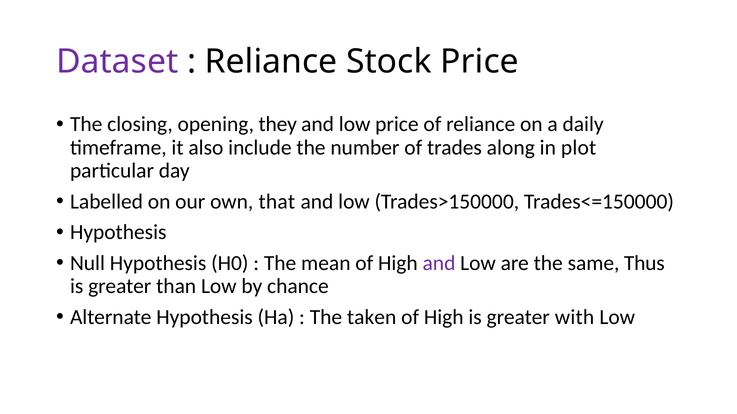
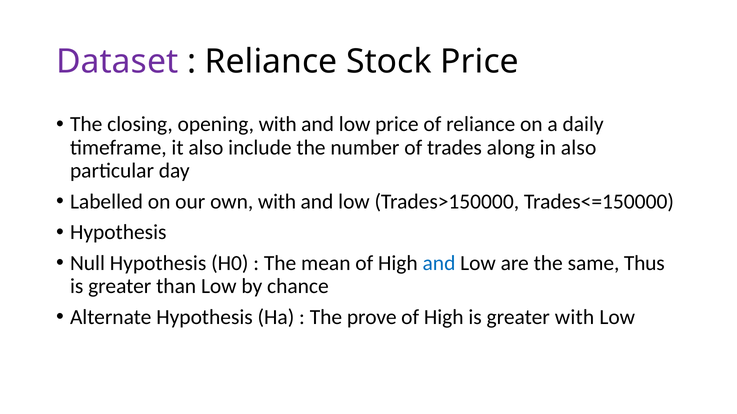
opening they: they -> with (278, 125)
in plot: plot -> also (579, 148)
own that: that -> with (277, 202)
and colour: purple -> blue (439, 263)
taken: taken -> prove (372, 318)
